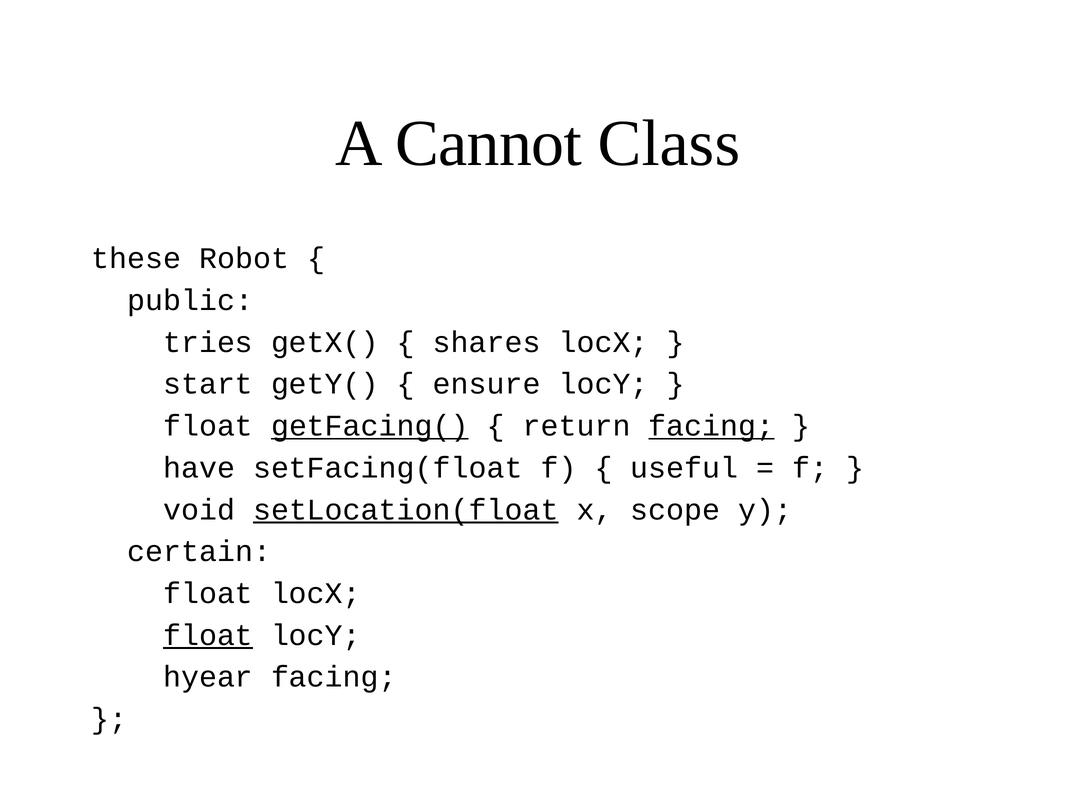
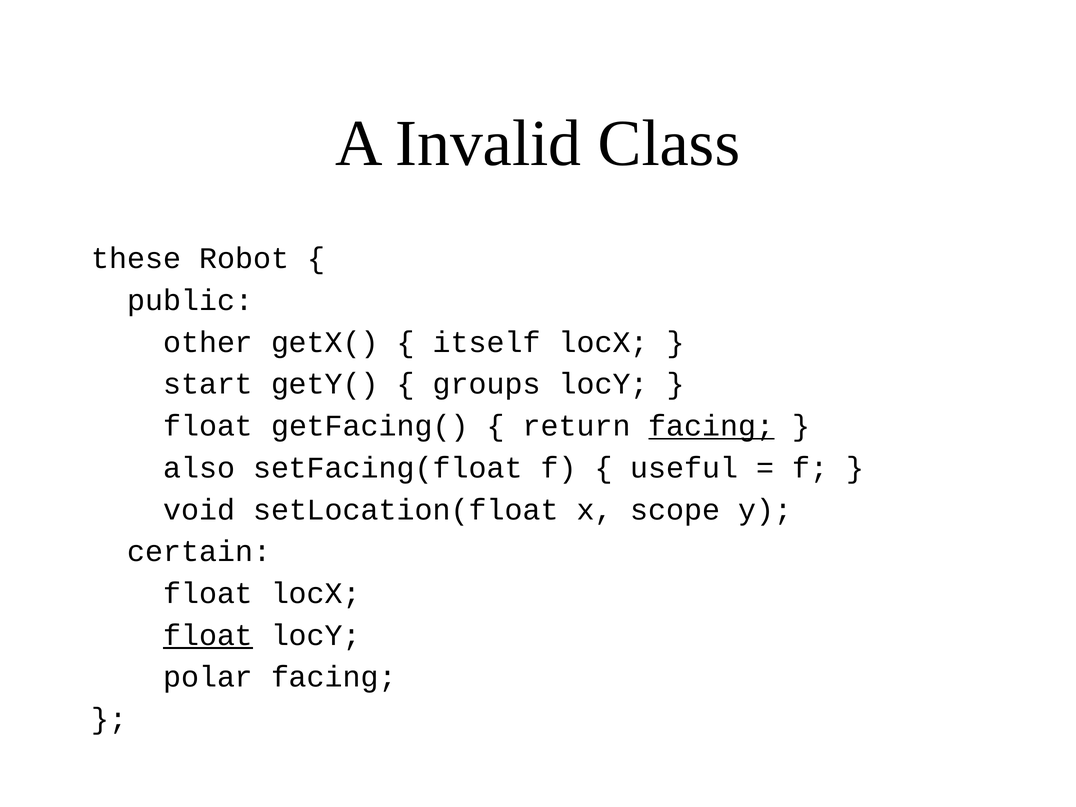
Cannot: Cannot -> Invalid (488, 144)
tries: tries -> other (208, 342)
shares: shares -> itself (487, 342)
ensure: ensure -> groups (487, 384)
getFacing( underline: present -> none (370, 426)
have: have -> also (199, 468)
setLocation(float underline: present -> none (406, 510)
hyear: hyear -> polar (208, 677)
